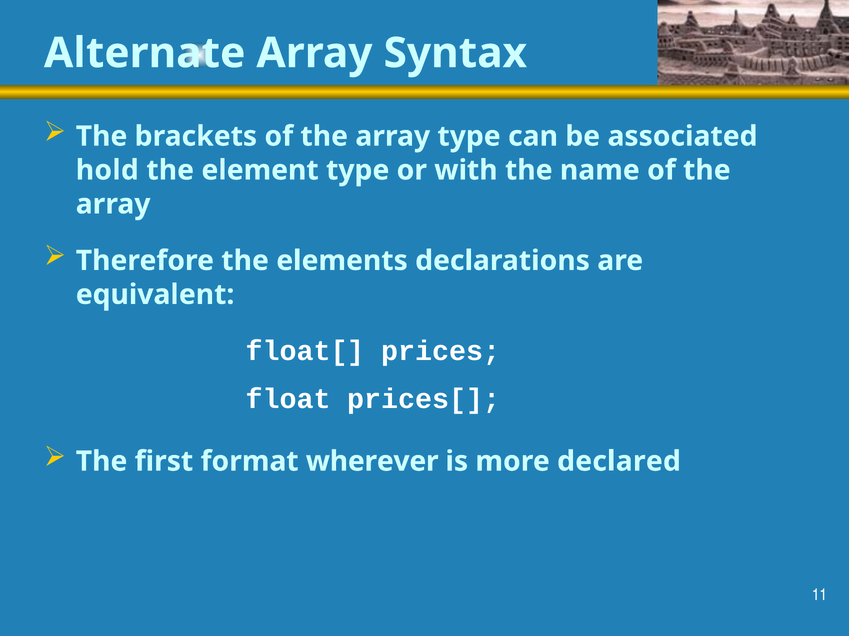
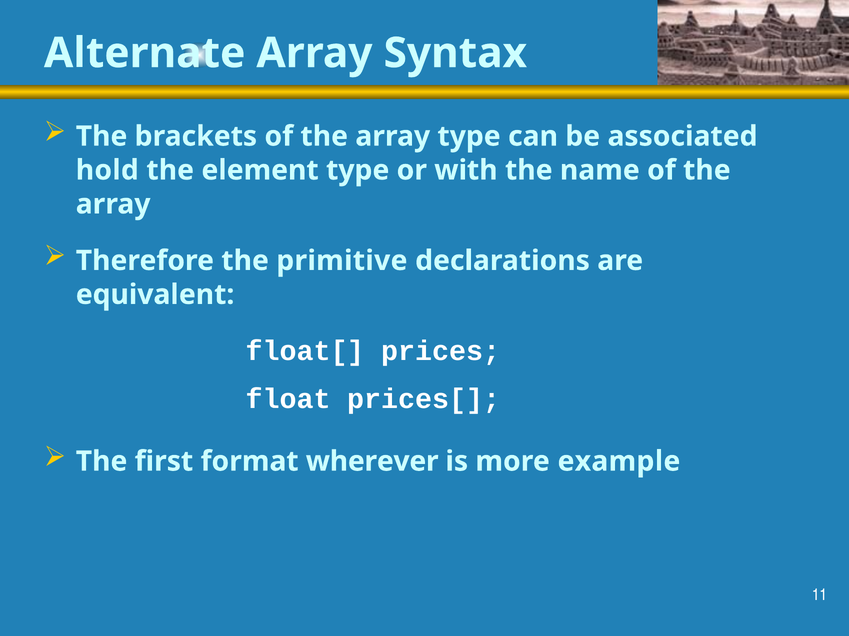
elements: elements -> primitive (342, 261)
declared: declared -> example (619, 462)
